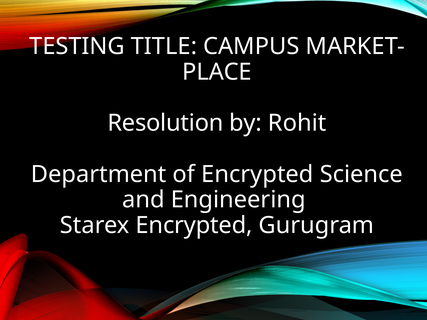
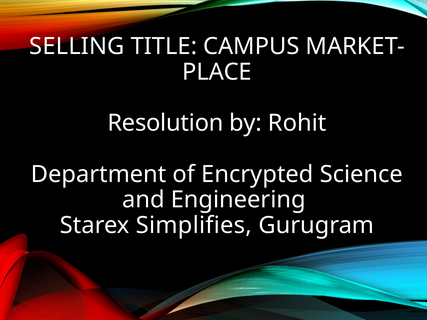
TESTING: TESTING -> SELLING (77, 46)
Starex Encrypted: Encrypted -> Simplifies (194, 226)
